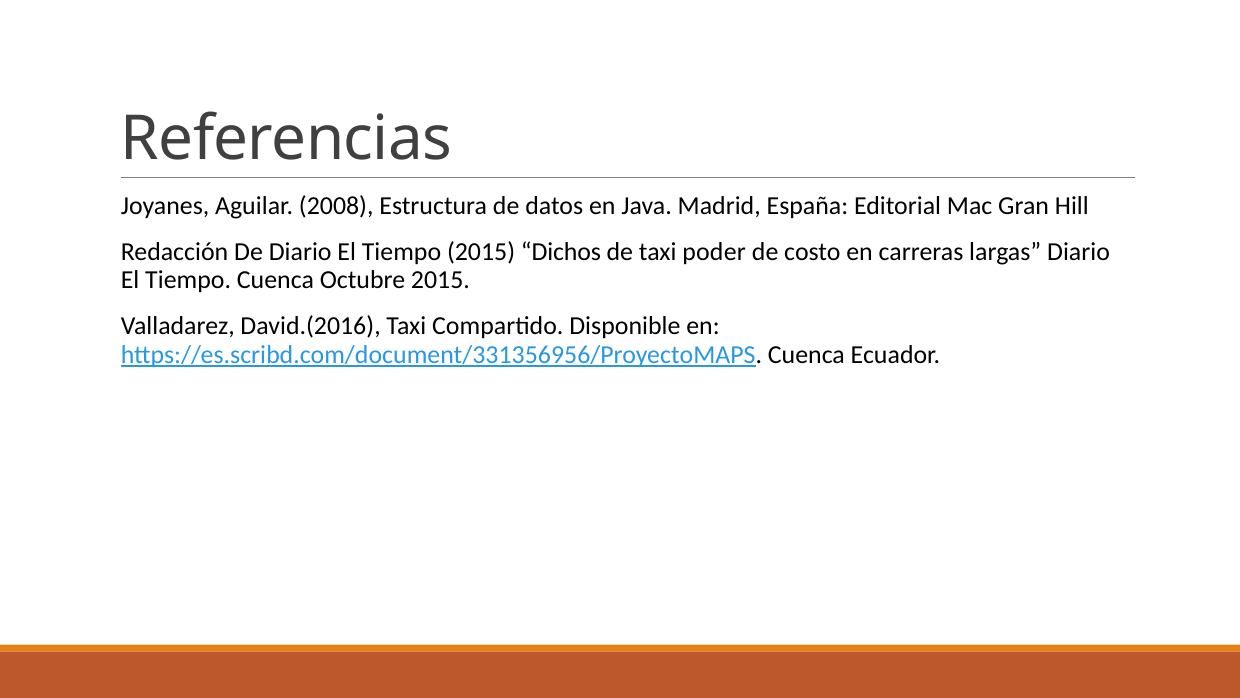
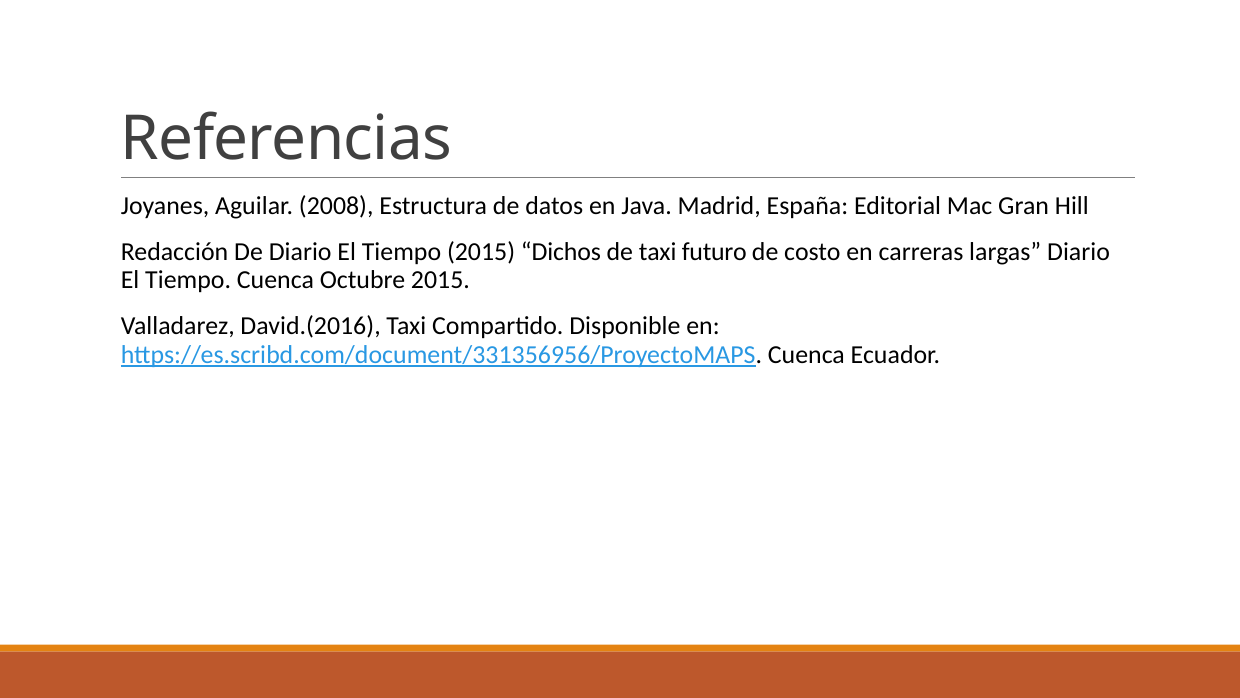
poder: poder -> futuro (714, 252)
